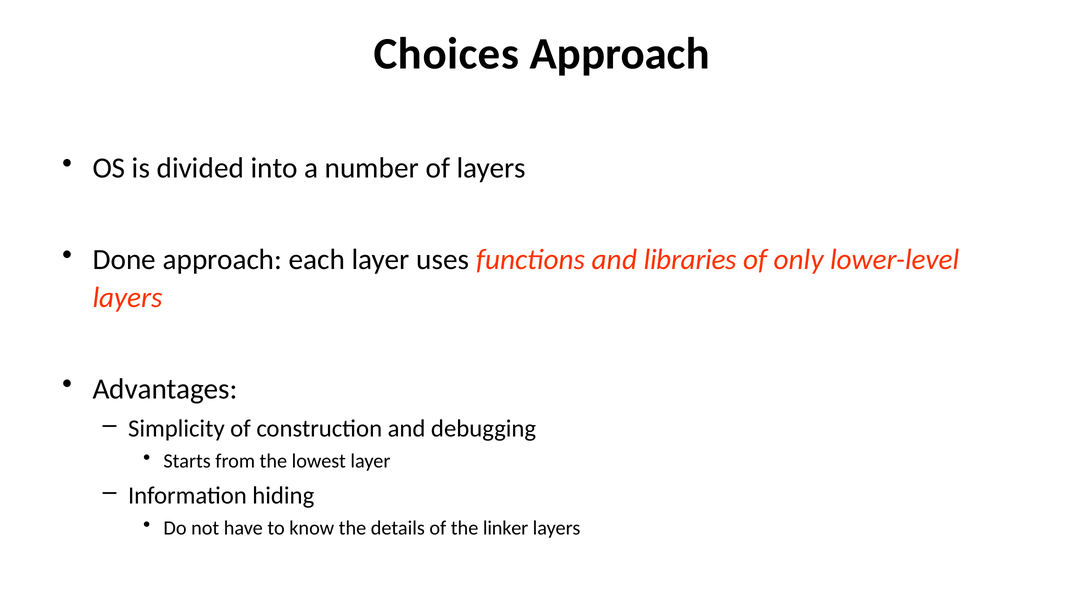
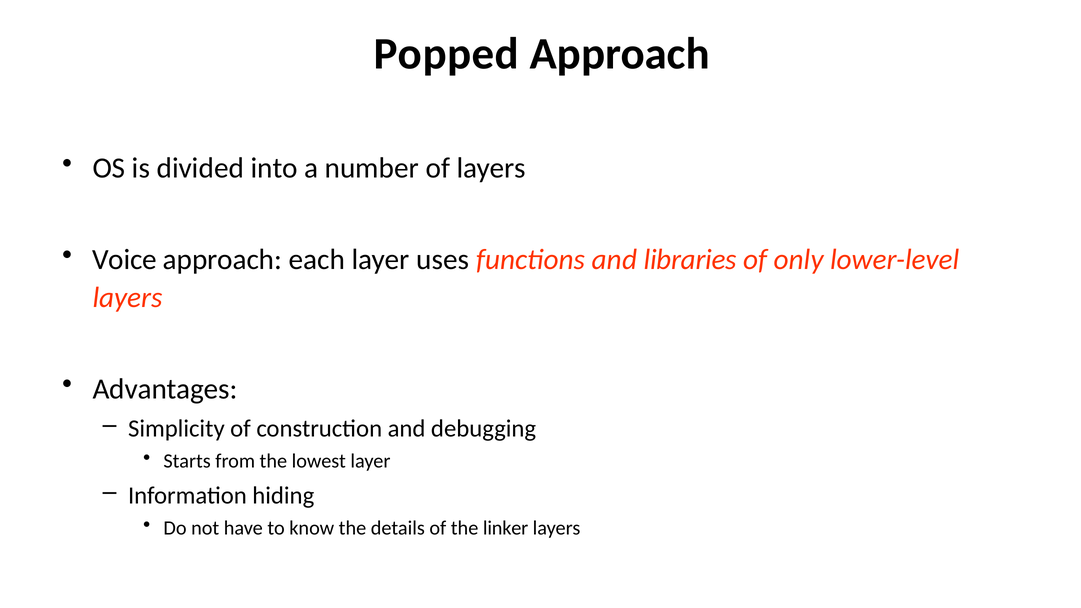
Choices: Choices -> Popped (446, 54)
Done: Done -> Voice (124, 260)
